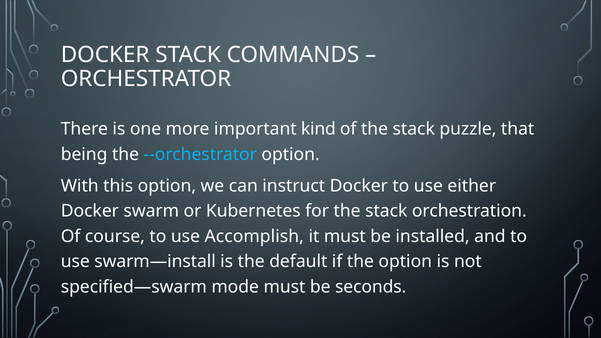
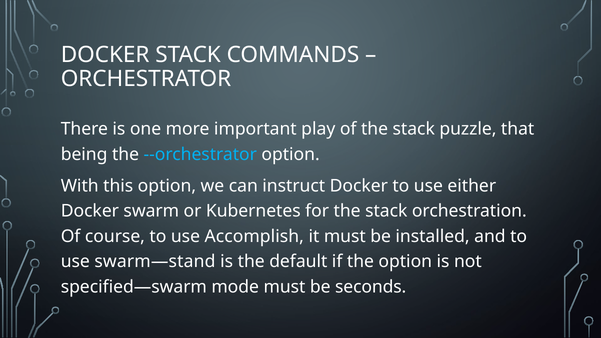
kind: kind -> play (318, 129)
swarm—install: swarm—install -> swarm—stand (155, 262)
